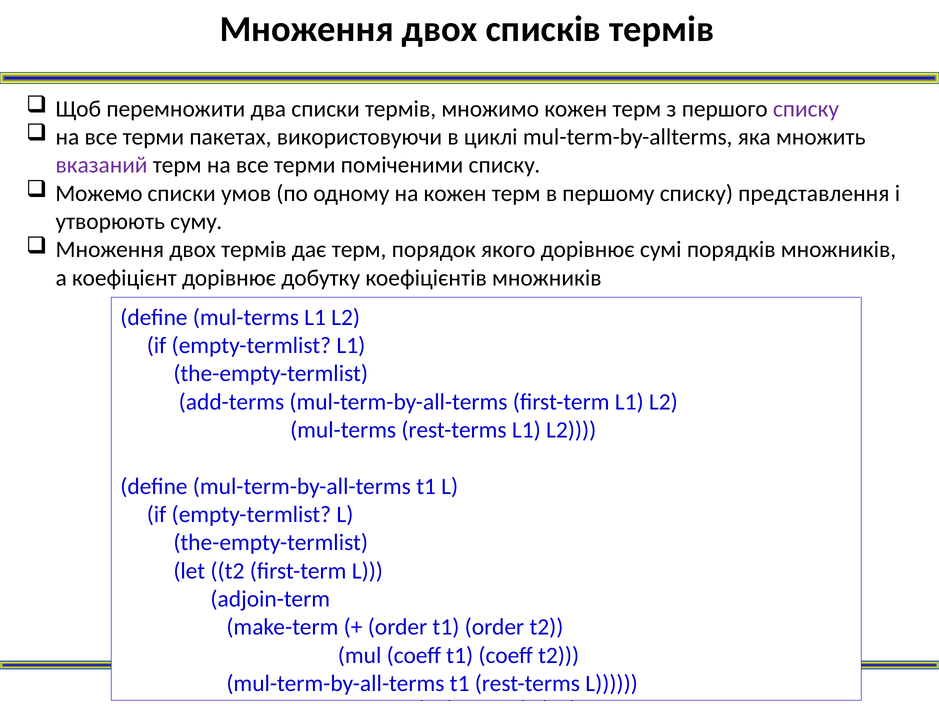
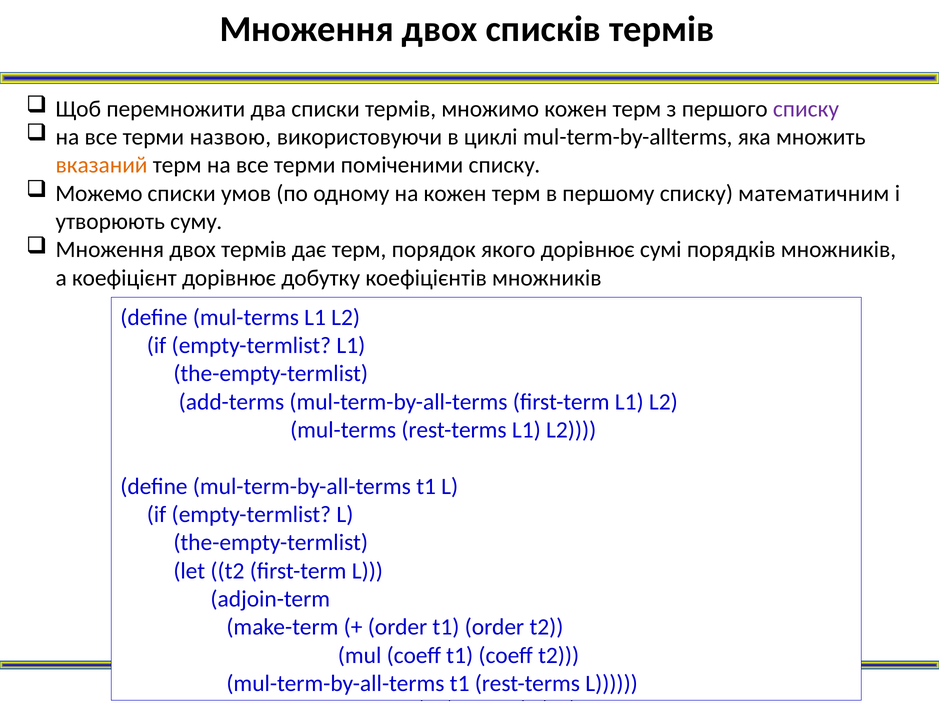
пакетах: пакетах -> назвою (230, 137)
вказаний colour: purple -> orange (102, 165)
представлення: представлення -> математичним (814, 193)
